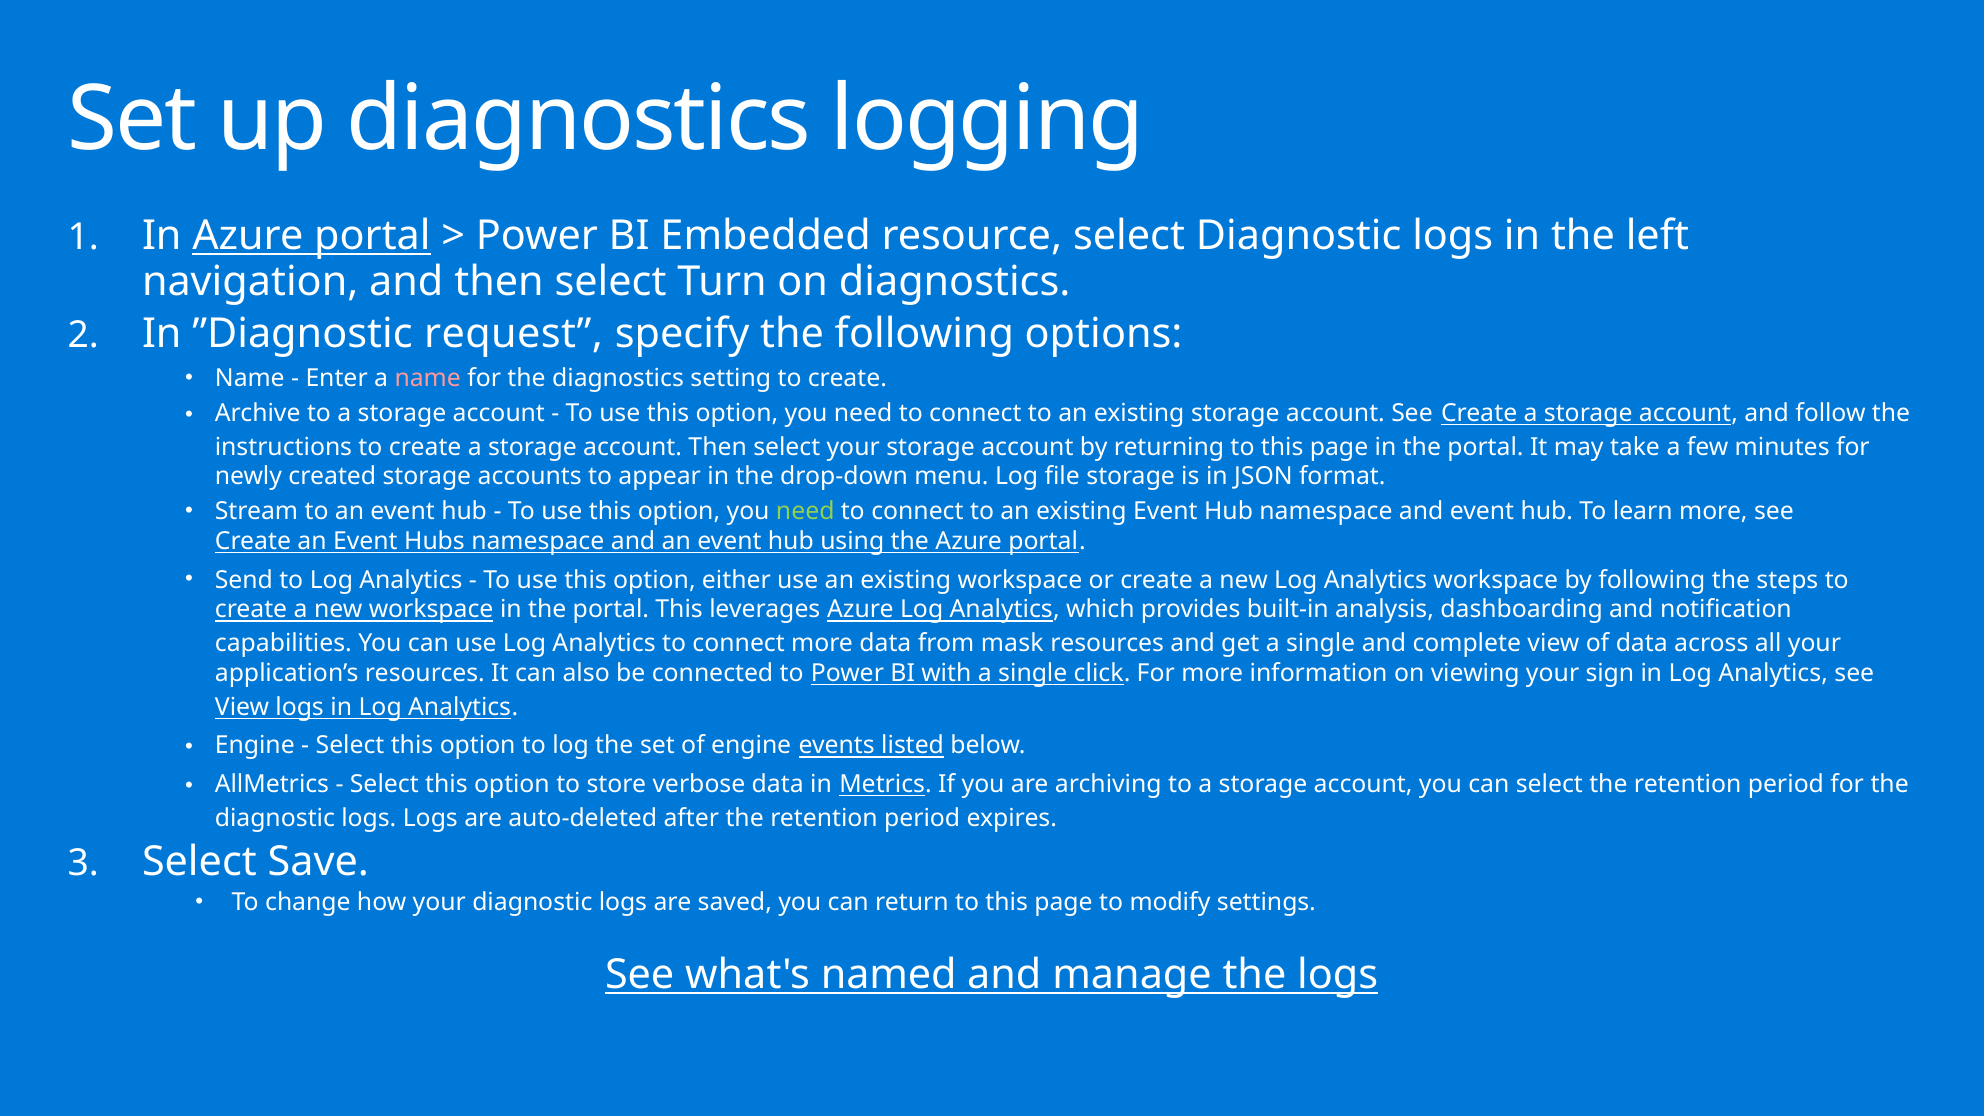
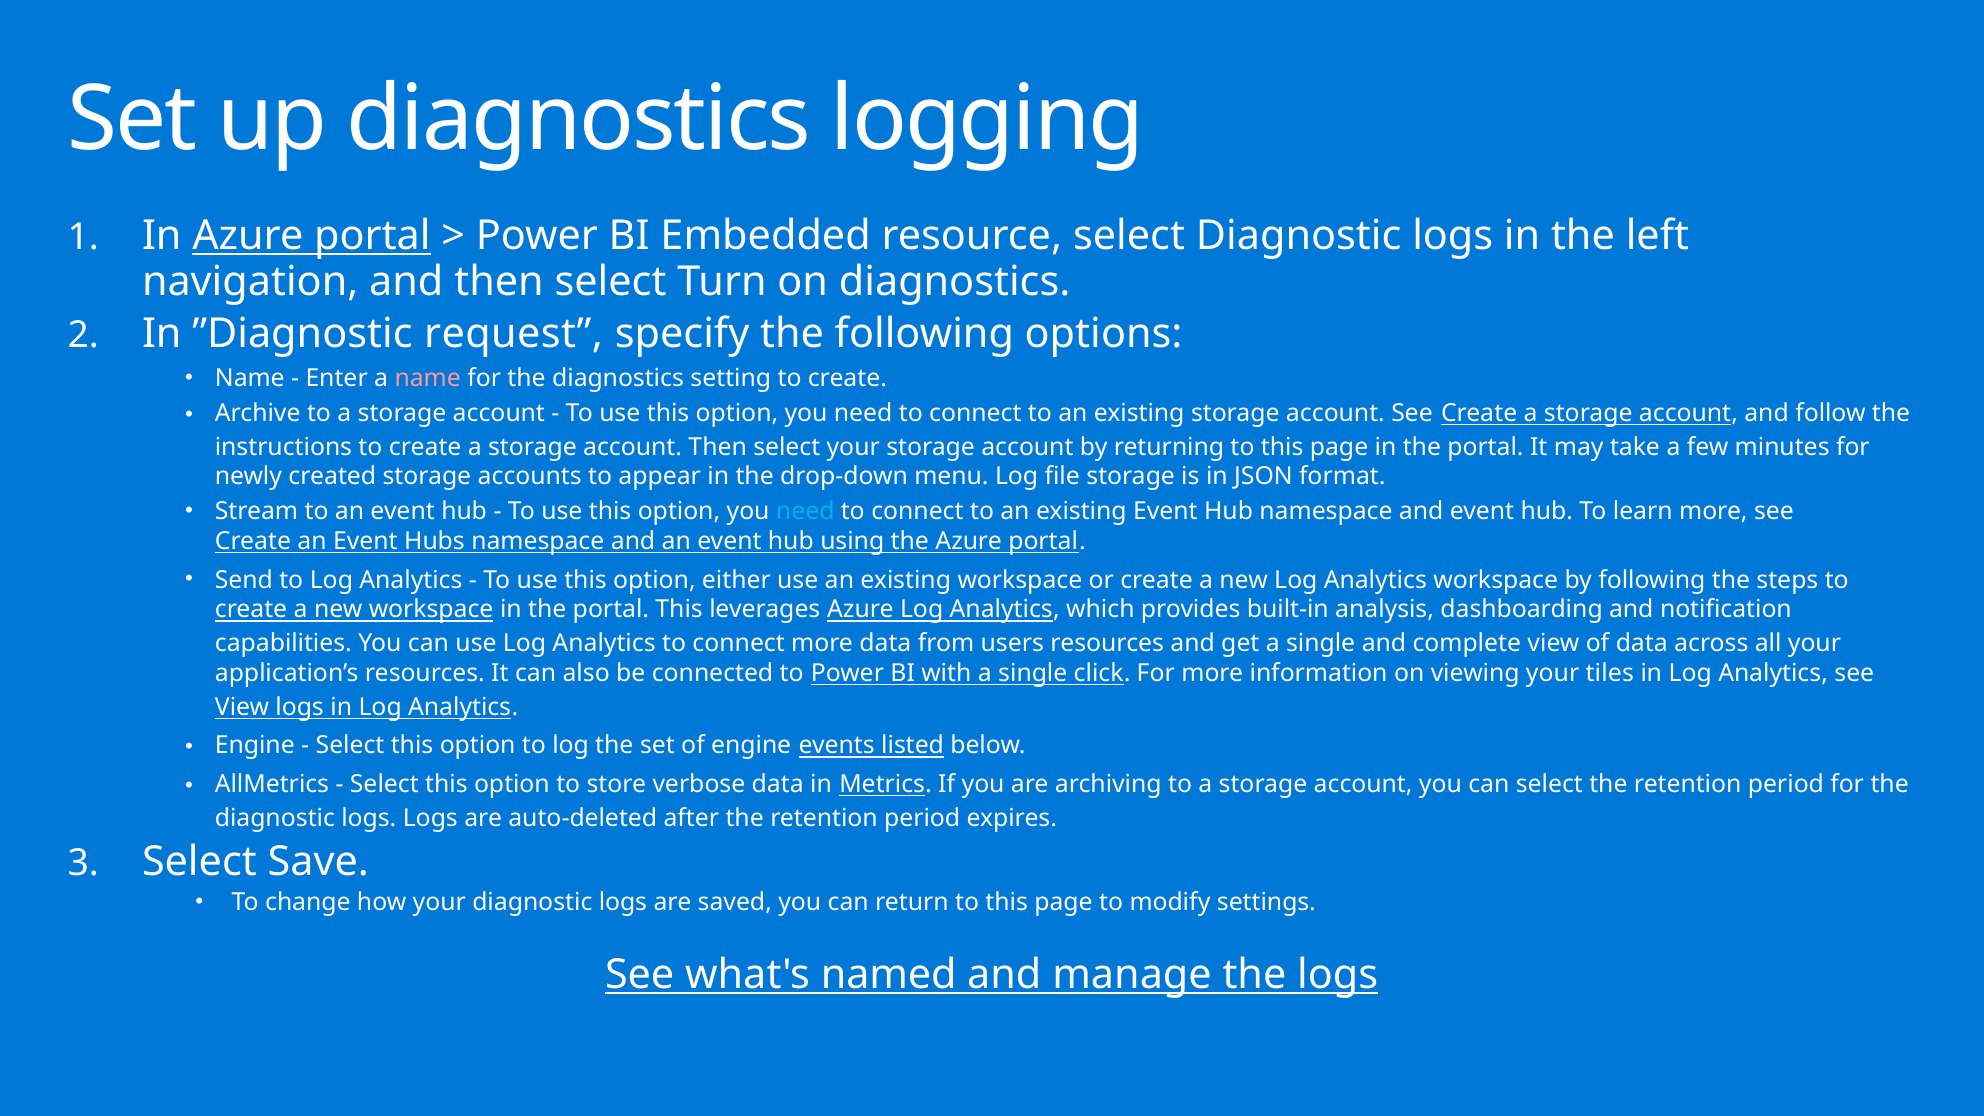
need colour: light green -> light blue (805, 511)
mask: mask -> users (1012, 643)
sign: sign -> tiles (1610, 673)
